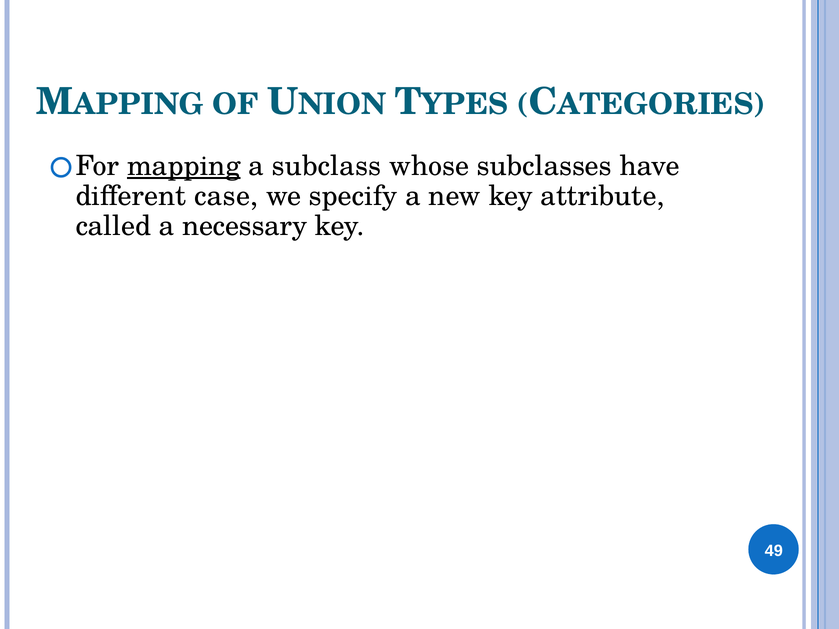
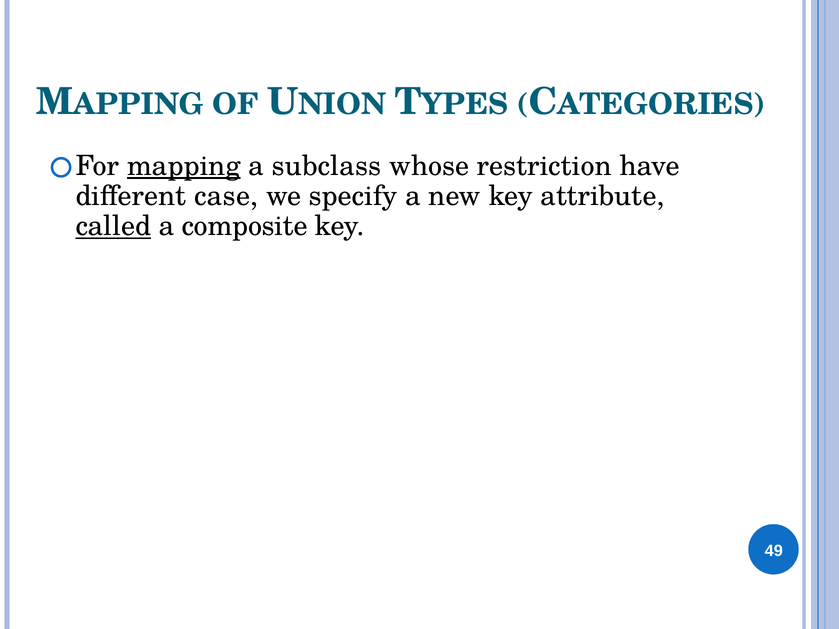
subclasses: subclasses -> restriction (544, 166)
called underline: none -> present (113, 226)
necessary: necessary -> composite (245, 226)
